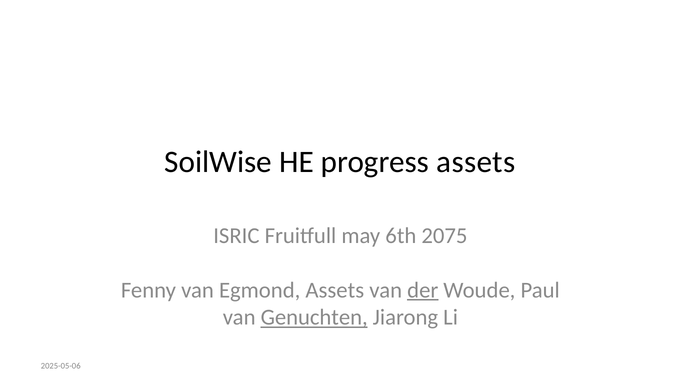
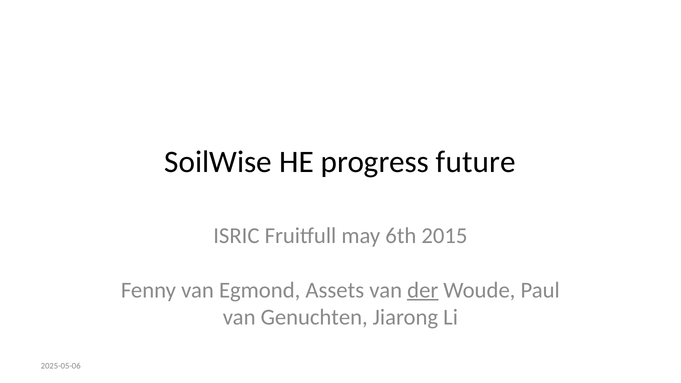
progress assets: assets -> future (476, 162)
2075: 2075 -> 2015 (444, 236)
Genuchten underline: present -> none (314, 317)
